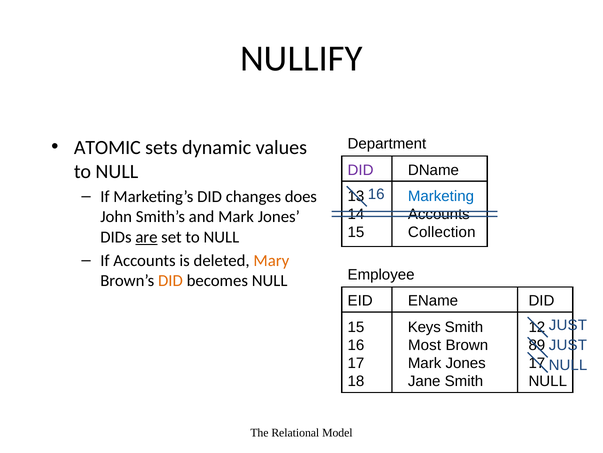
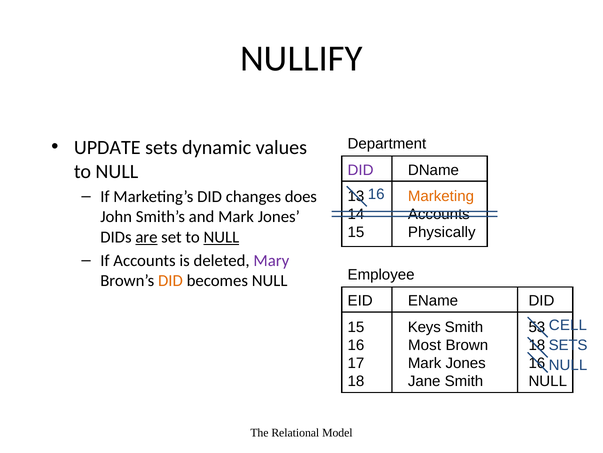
ATOMIC: ATOMIC -> UPDATE (107, 147)
Marketing colour: blue -> orange (441, 196)
Collection: Collection -> Physically (442, 232)
NULL underline: none -> present (221, 237)
Mary colour: orange -> purple (271, 260)
JUST: JUST -> CELL (568, 325)
12: 12 -> 53 (537, 327)
Brown 89: 89 -> 18 (537, 345)
JUST: JUST -> SETS (568, 345)
Jones 17: 17 -> 16 (537, 363)
